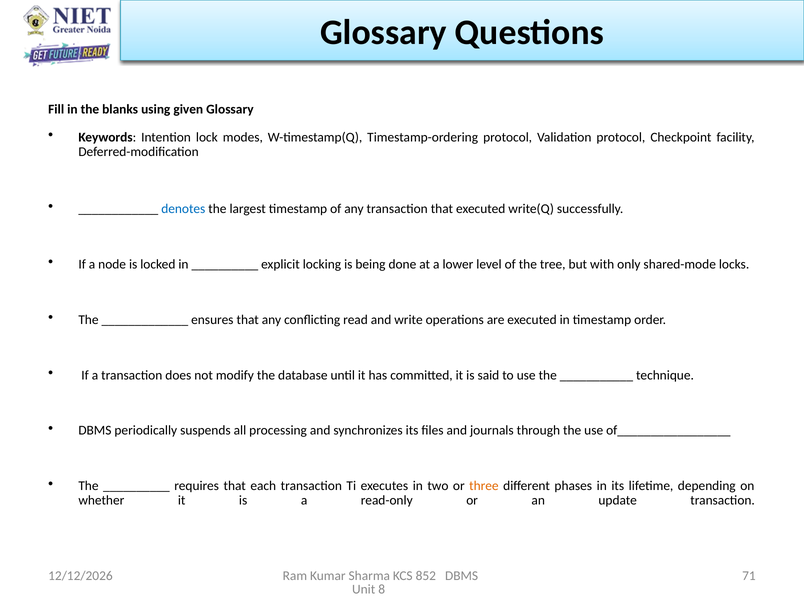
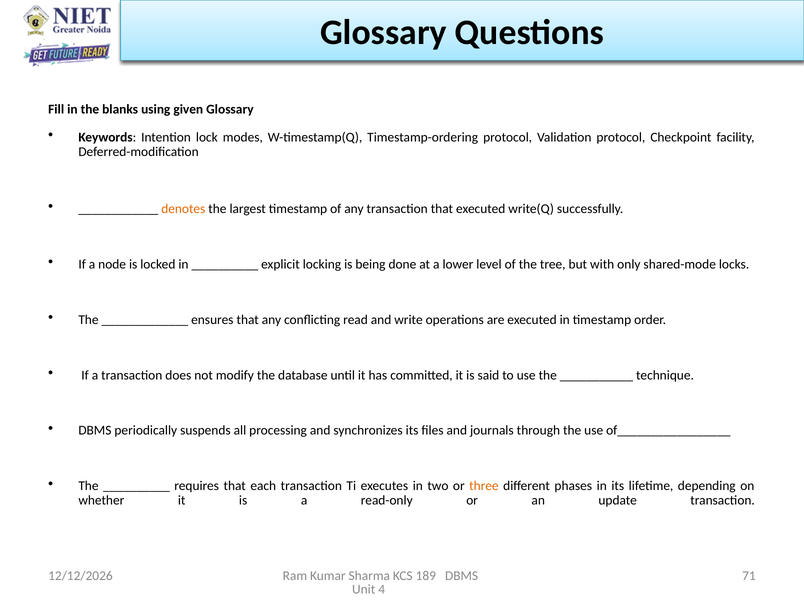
denotes colour: blue -> orange (183, 209)
852: 852 -> 189 (426, 576)
8: 8 -> 4 (382, 589)
